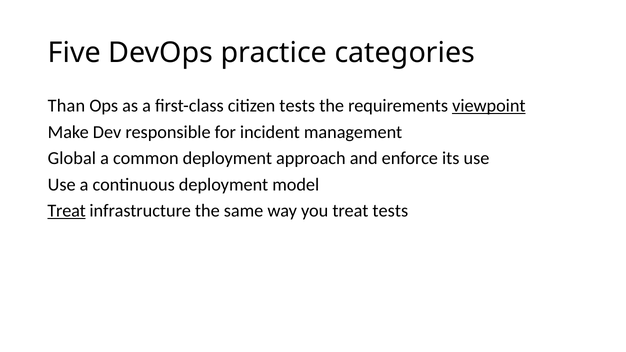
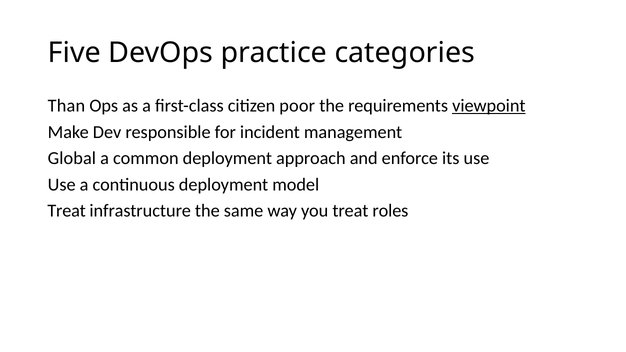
citizen tests: tests -> poor (297, 106)
Treat underline: present -> none (67, 211)
treat tests: tests -> roles (390, 211)
